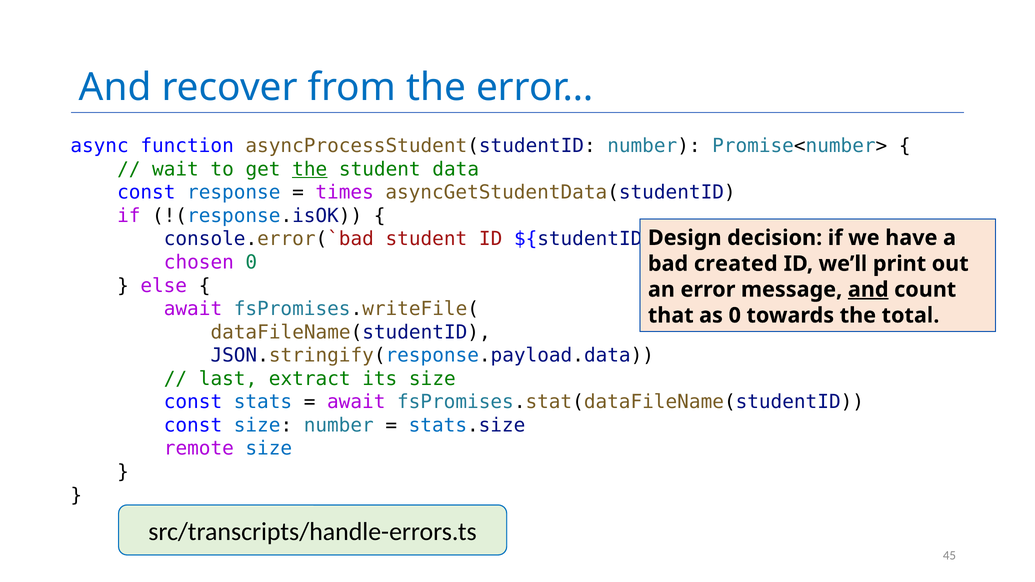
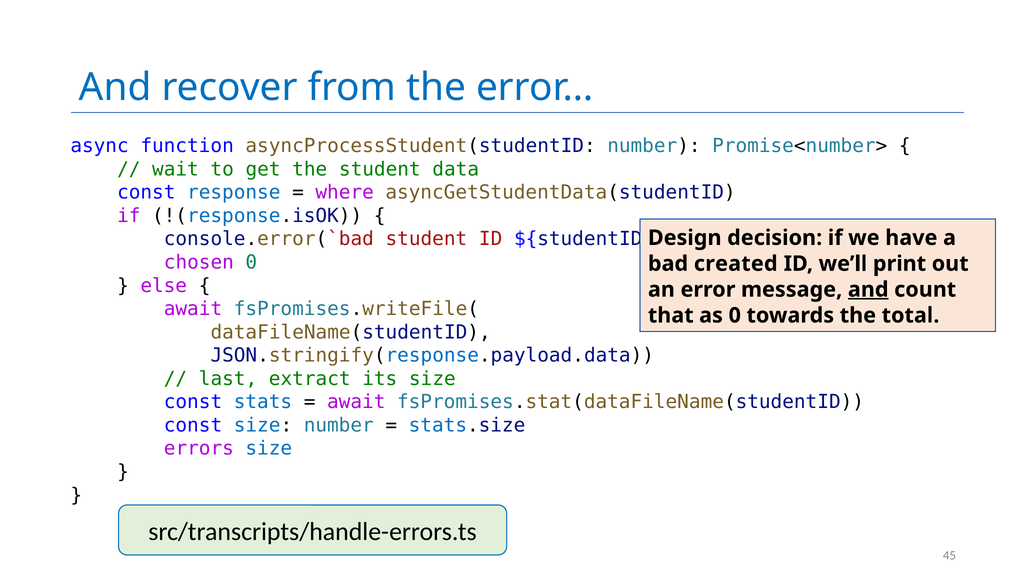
the underline: present -> none (310, 169)
times: times -> where (345, 193)
remote: remote -> errors (199, 449)
